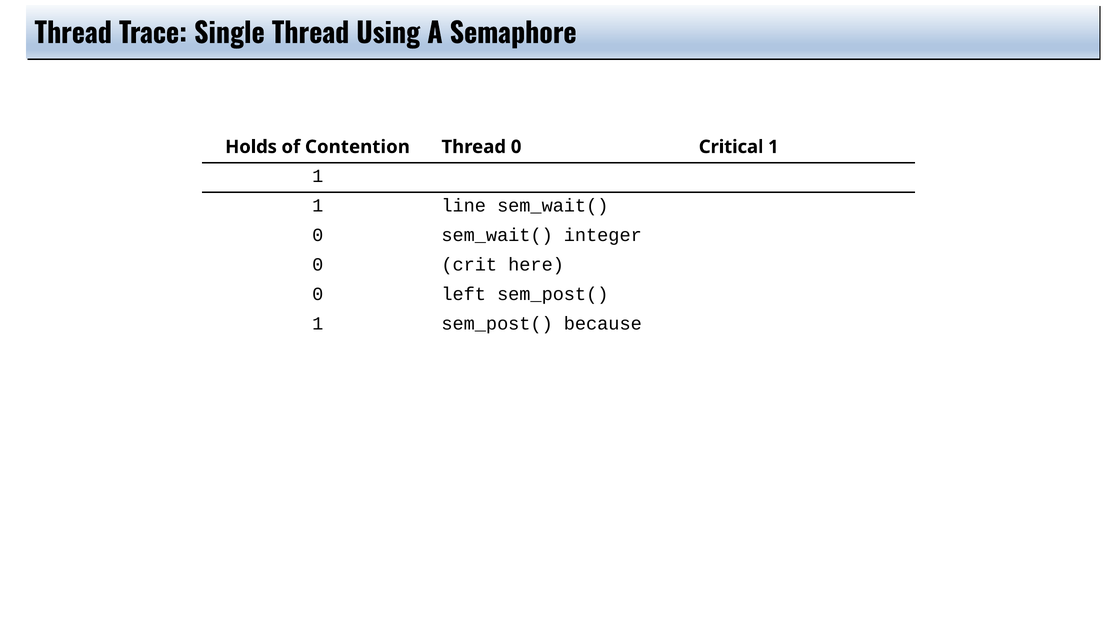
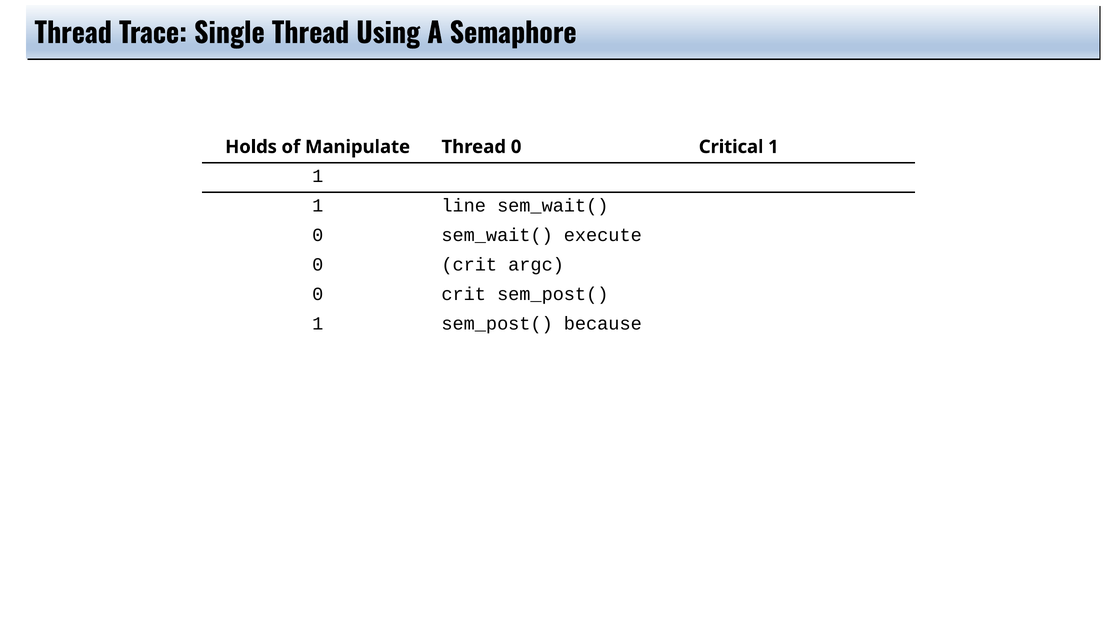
Contention: Contention -> Manipulate (358, 147)
integer: integer -> execute (603, 235)
here: here -> argc (536, 265)
left: left -> crit (464, 294)
